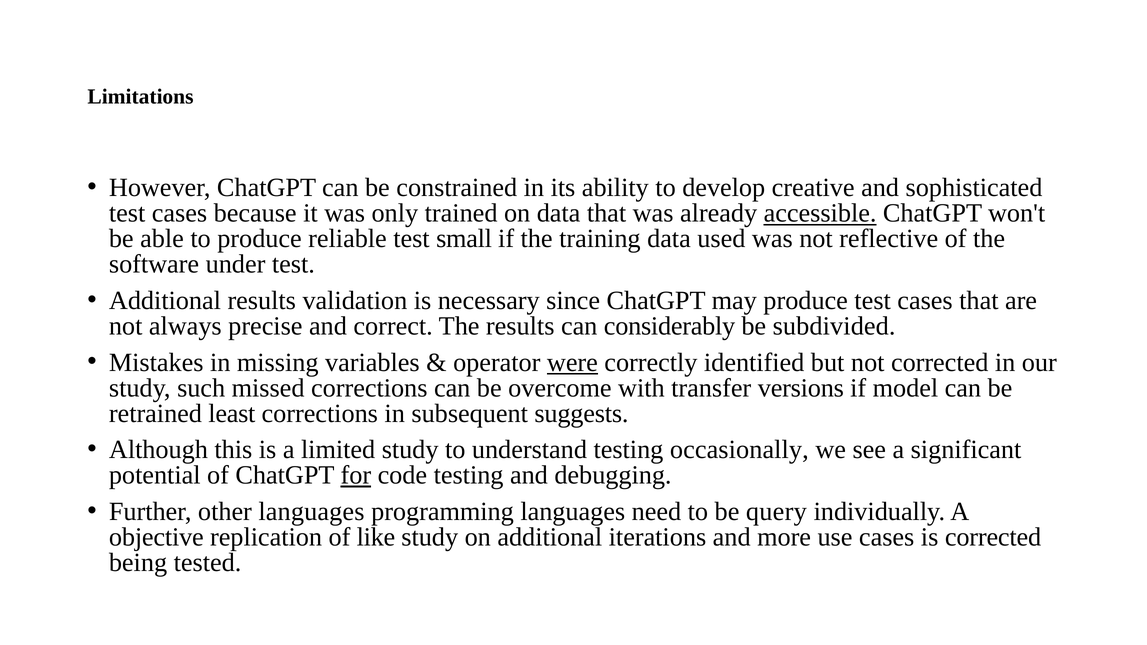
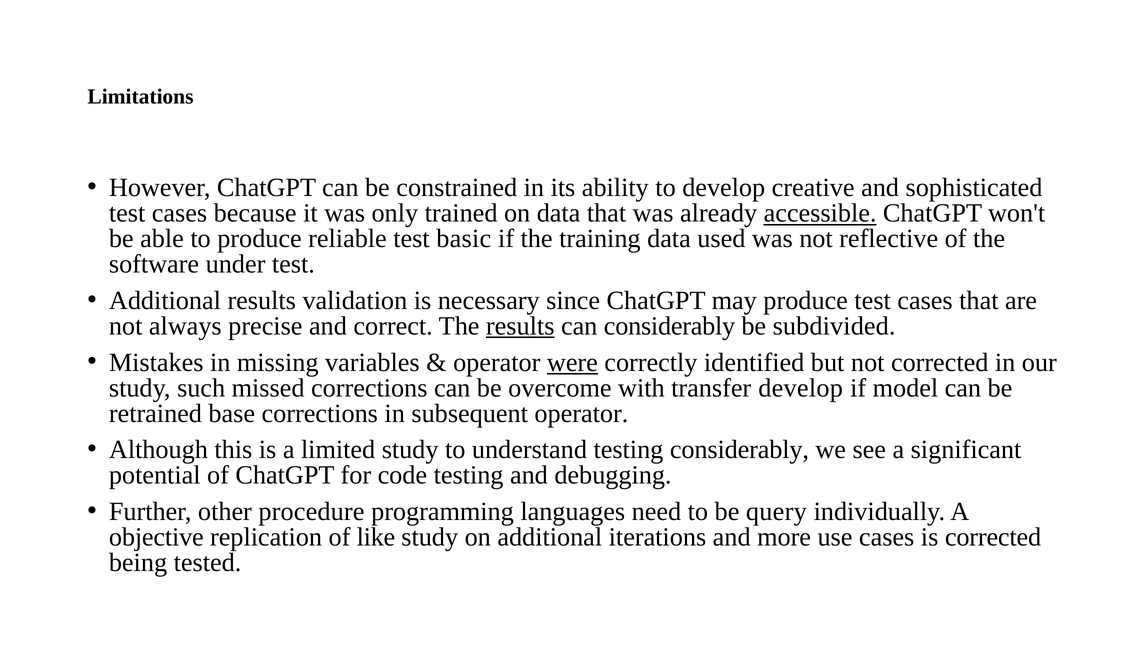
small: small -> basic (464, 239)
results underline: none -> present (520, 326)
transfer versions: versions -> develop (801, 388)
least: least -> base (232, 414)
subsequent suggests: suggests -> operator (581, 414)
testing occasionally: occasionally -> considerably (739, 450)
for underline: present -> none (356, 475)
other languages: languages -> procedure (311, 512)
